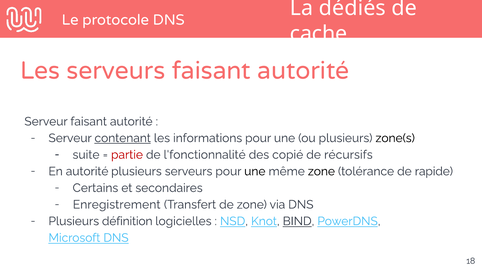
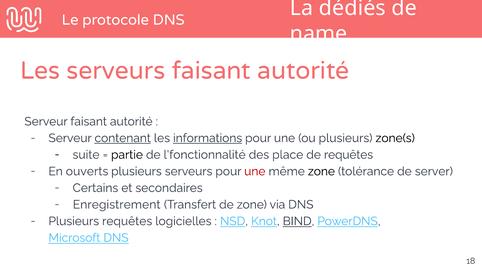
cache: cache -> name (319, 34)
informations underline: none -> present (208, 138)
partie colour: red -> black (127, 155)
copié: copié -> place (288, 155)
de récursifs: récursifs -> requêtes (349, 155)
En autorité: autorité -> ouverts (87, 171)
une colour: black -> red (255, 171)
rapide: rapide -> server (434, 171)
Plusieurs définition: définition -> requêtes (127, 221)
